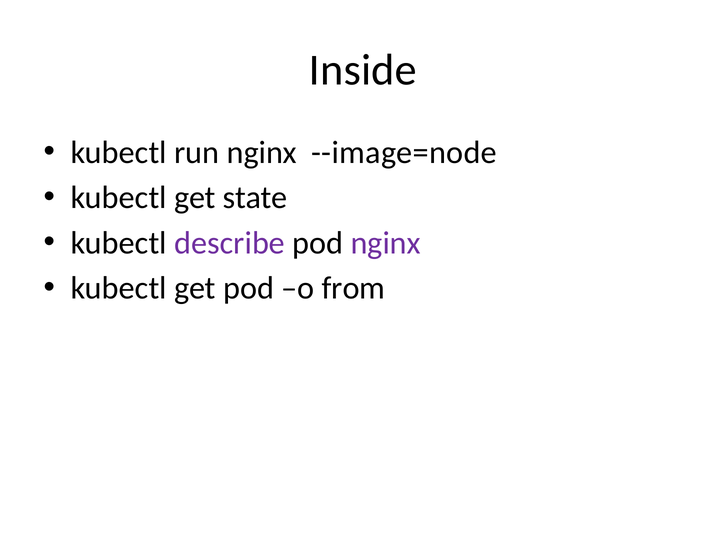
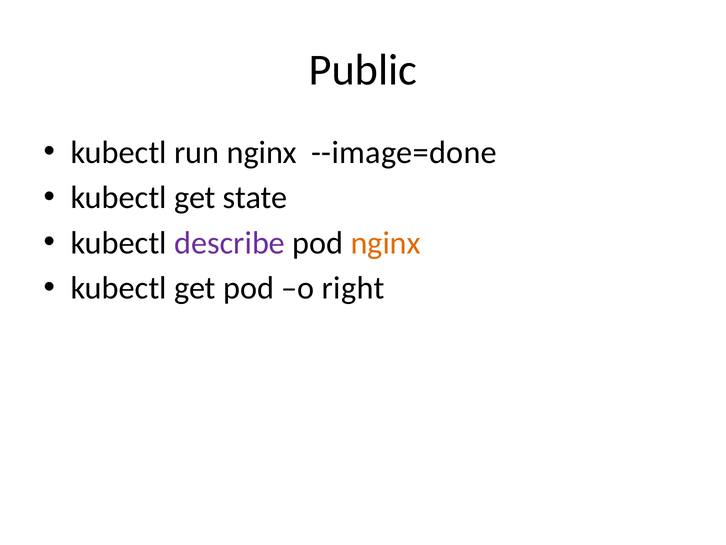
Inside: Inside -> Public (363, 70)
--image=node: --image=node -> --image=done (404, 152)
nginx colour: purple -> orange (386, 243)
from: from -> right (353, 288)
